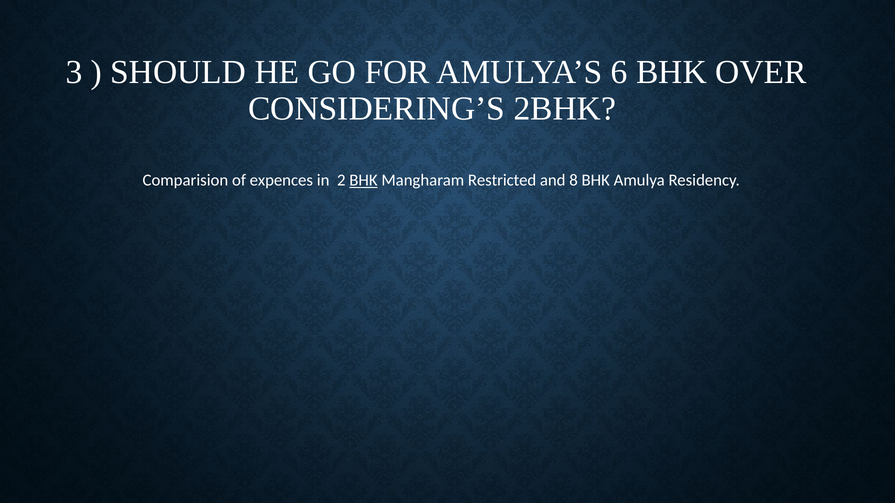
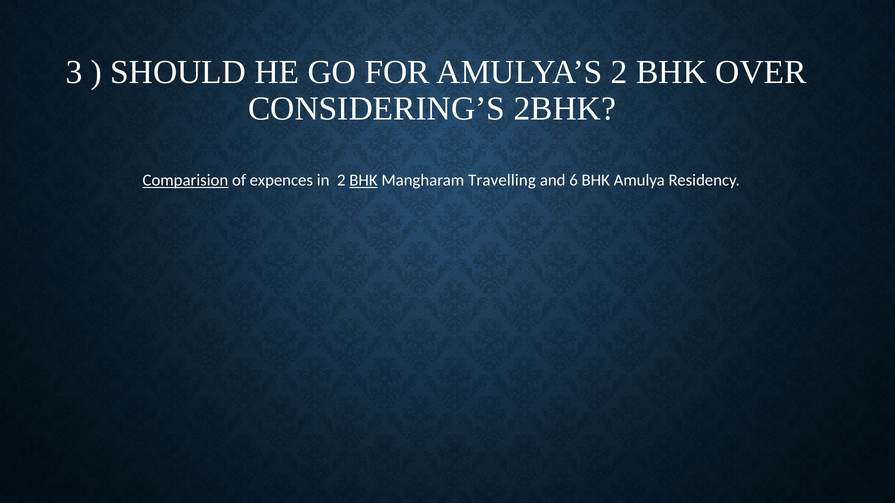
AMULYA’S 6: 6 -> 2 (619, 72)
Comparision underline: none -> present (185, 180)
Restricted: Restricted -> Travelling (502, 180)
8: 8 -> 6 (574, 180)
